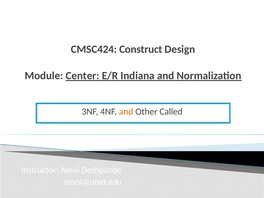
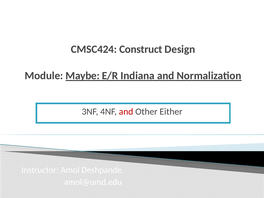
Center: Center -> Maybe (83, 76)
and colour: orange -> red (126, 112)
Called: Called -> Either (171, 112)
